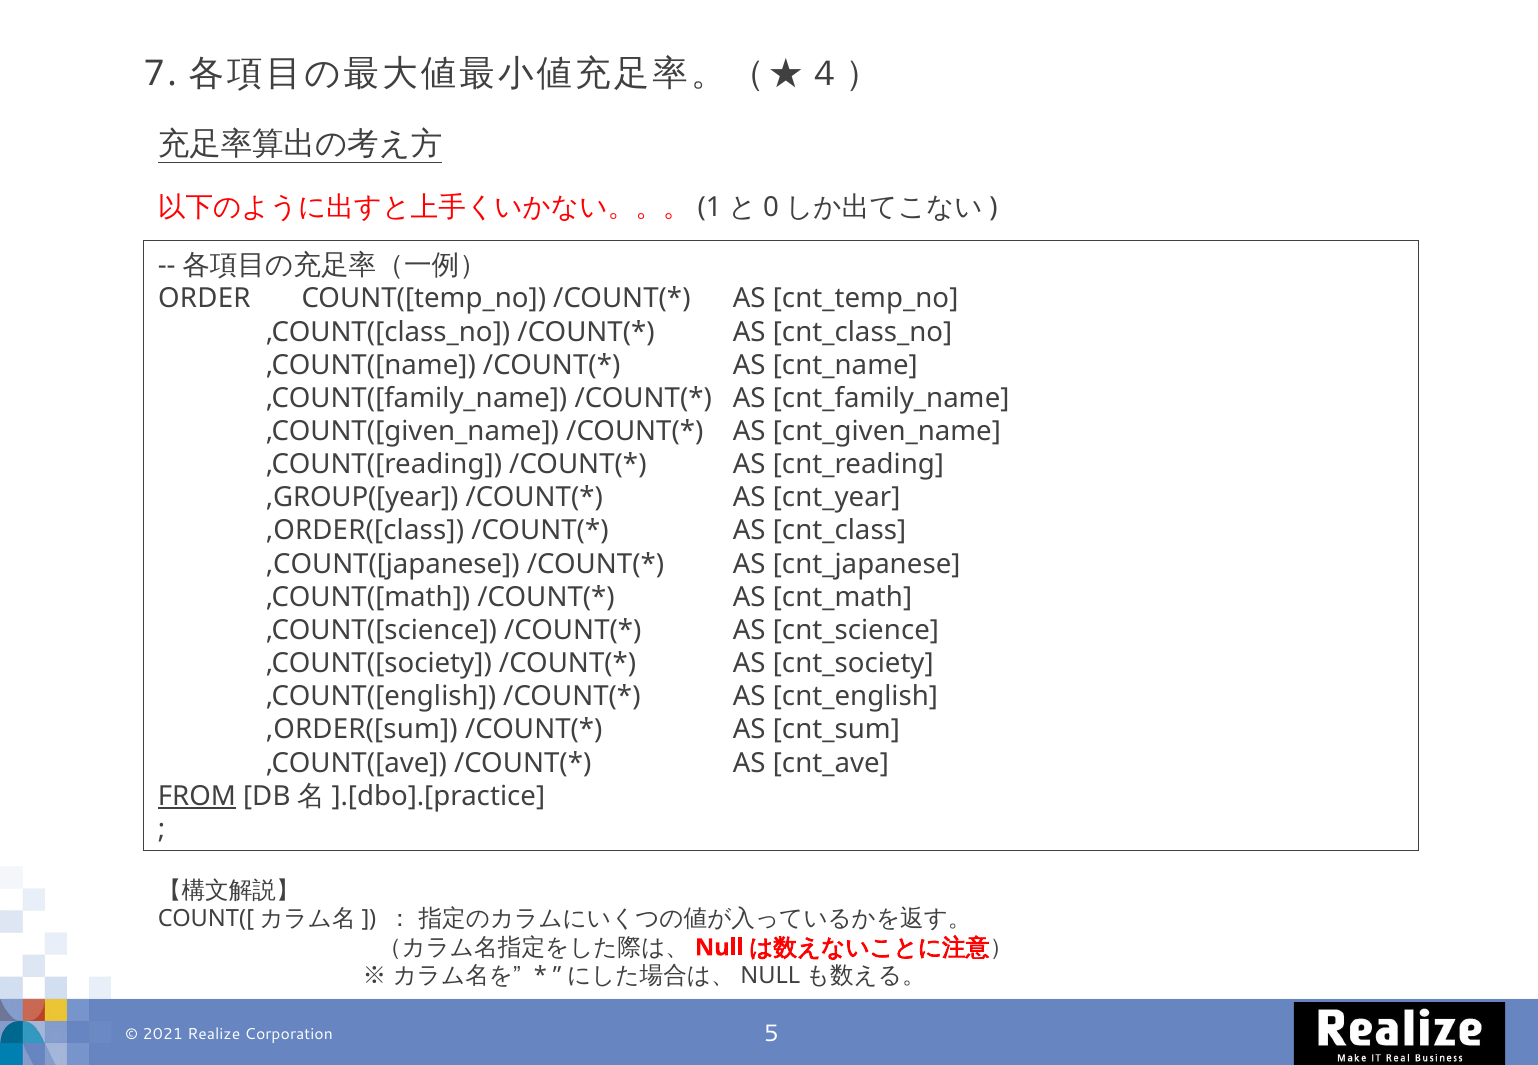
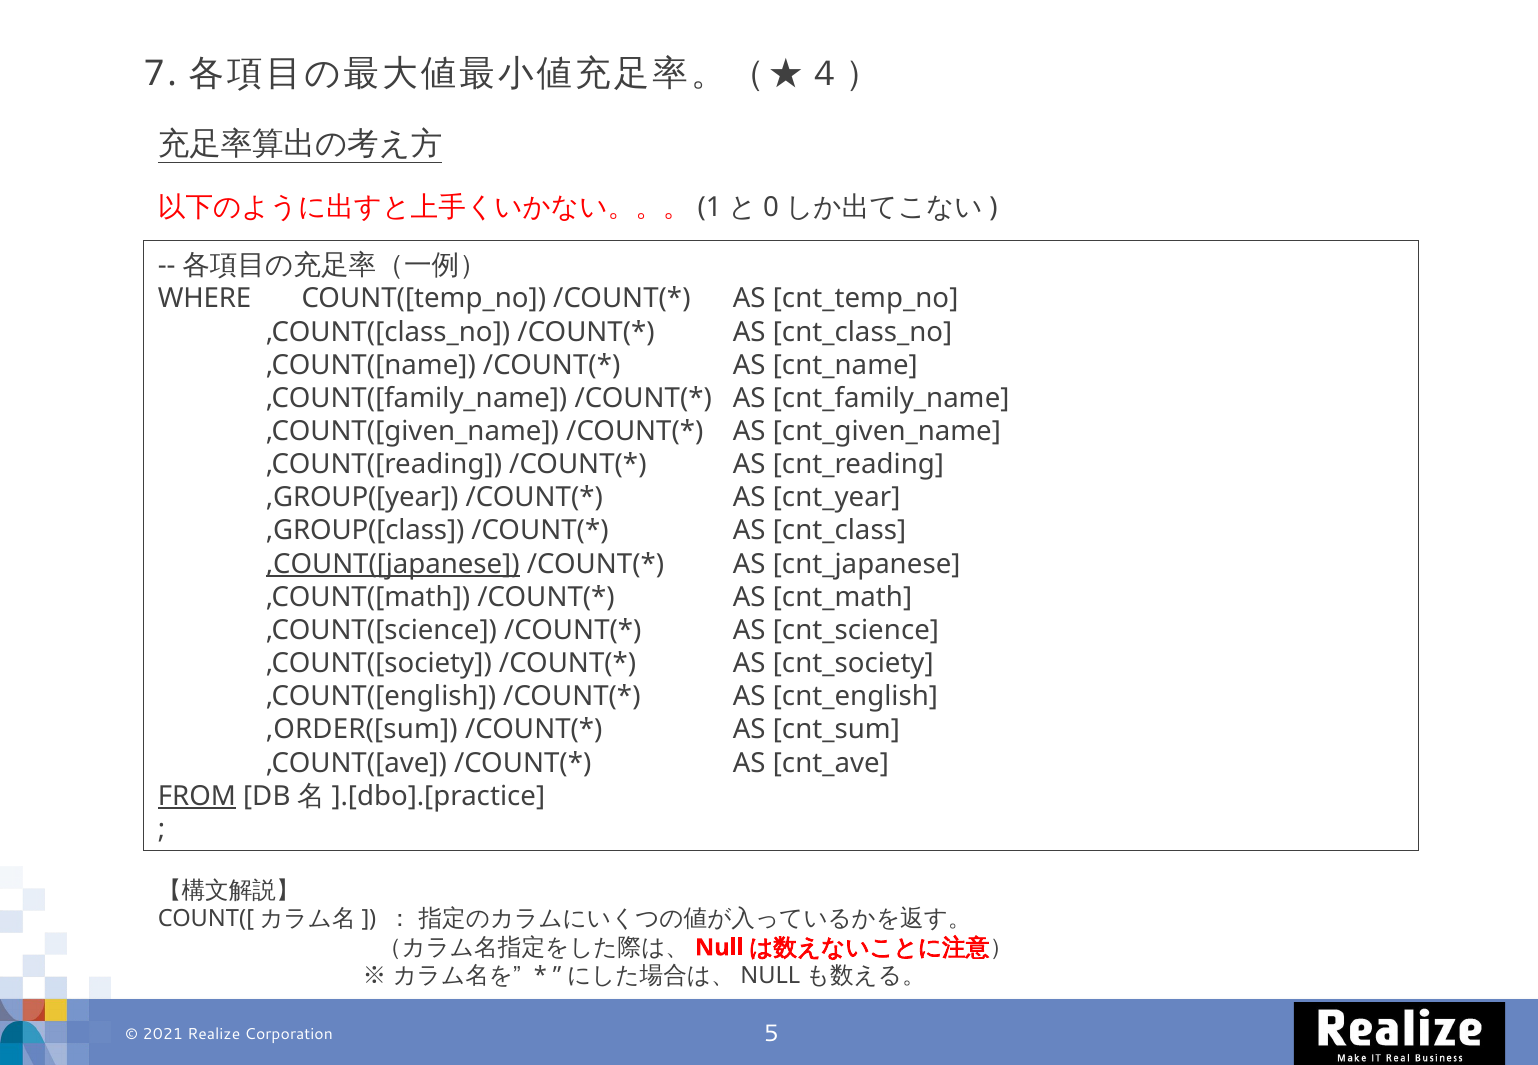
ORDER: ORDER -> WHERE (205, 299)
,ORDER([class: ,ORDER([class -> ,GROUP([class (365, 531)
,COUNT([japanese underline: none -> present (393, 564)
